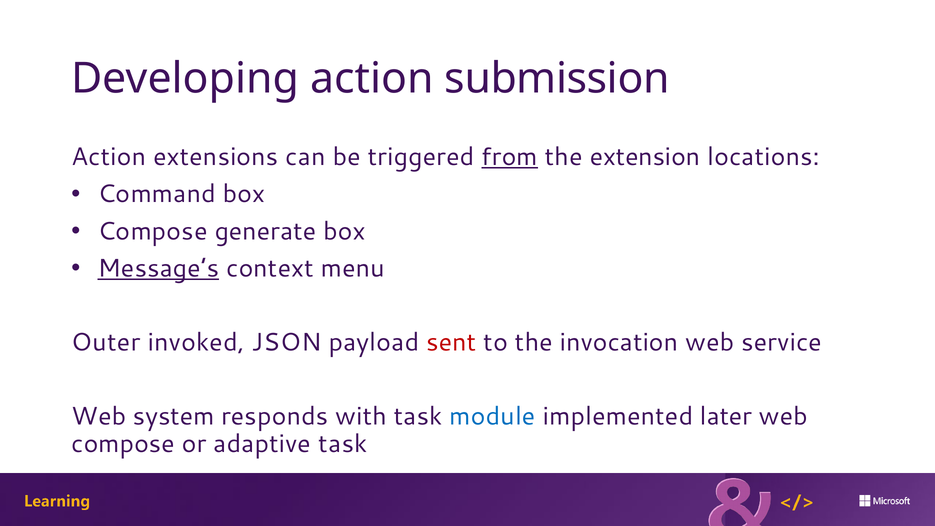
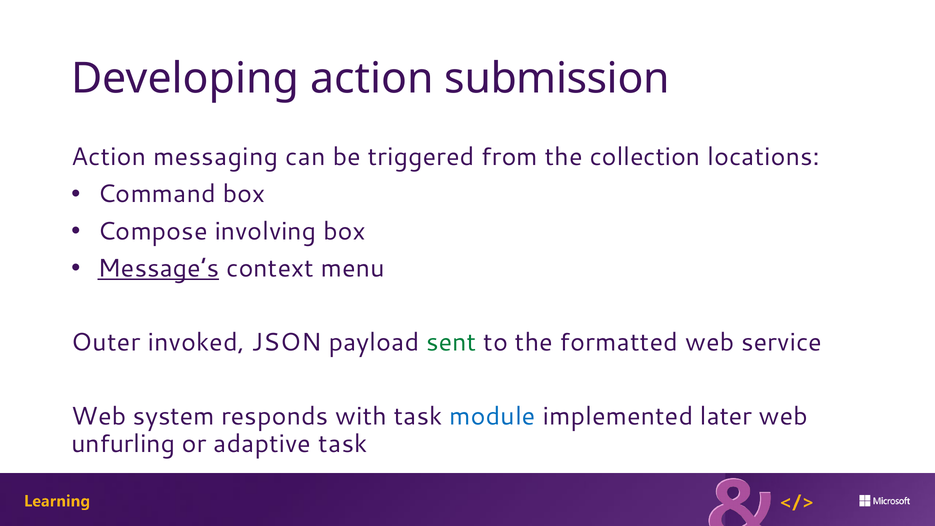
extensions: extensions -> messaging (216, 157)
from underline: present -> none (510, 157)
extension: extension -> collection (645, 157)
generate: generate -> involving (265, 231)
sent colour: red -> green (451, 342)
invocation: invocation -> formatted (619, 342)
compose: compose -> unfurling (123, 444)
